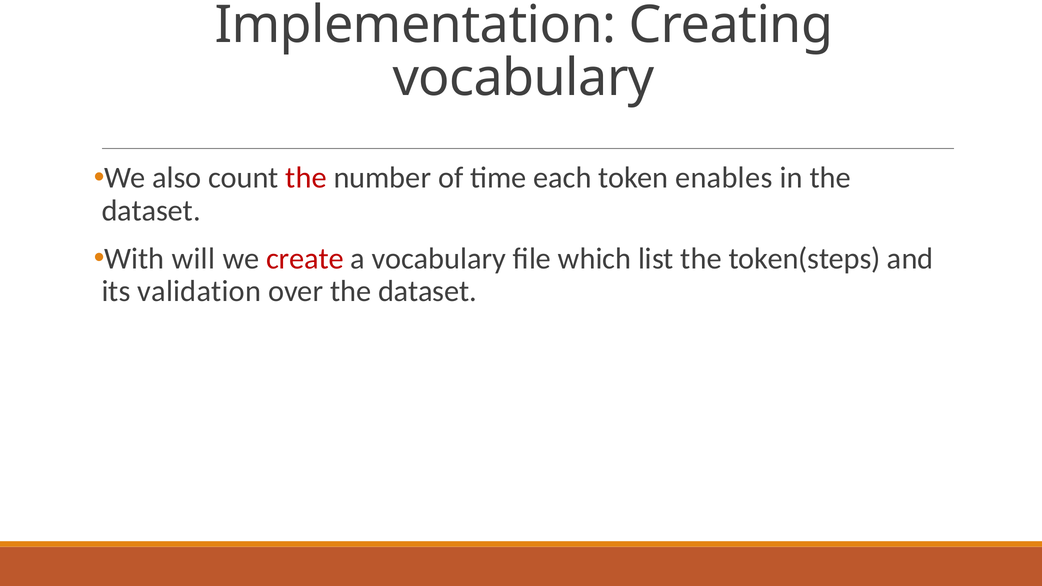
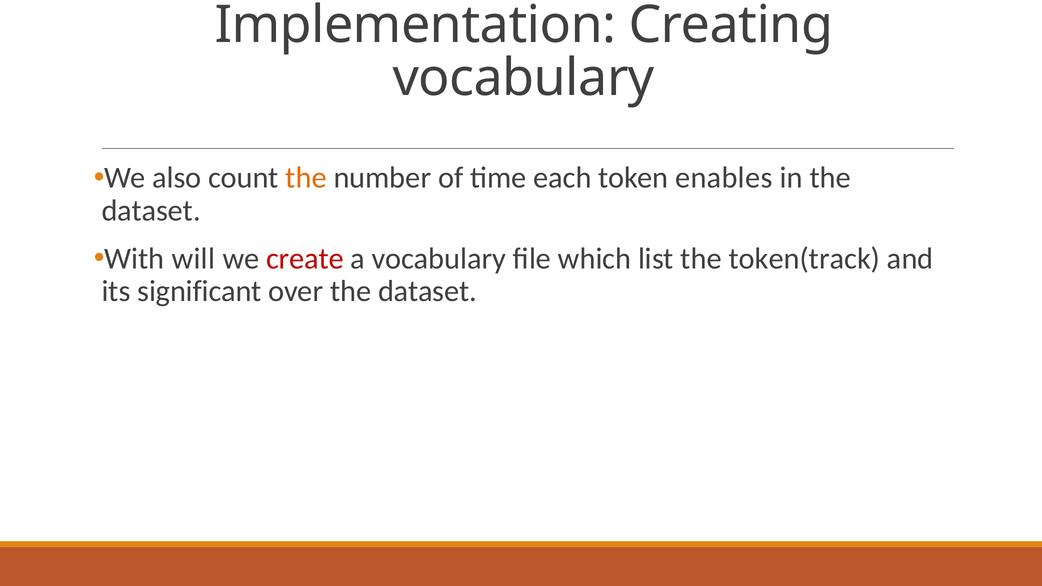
the colour: red -> orange (306, 178)
token(steps: token(steps -> token(track (804, 259)
validation: validation -> significant (199, 291)
